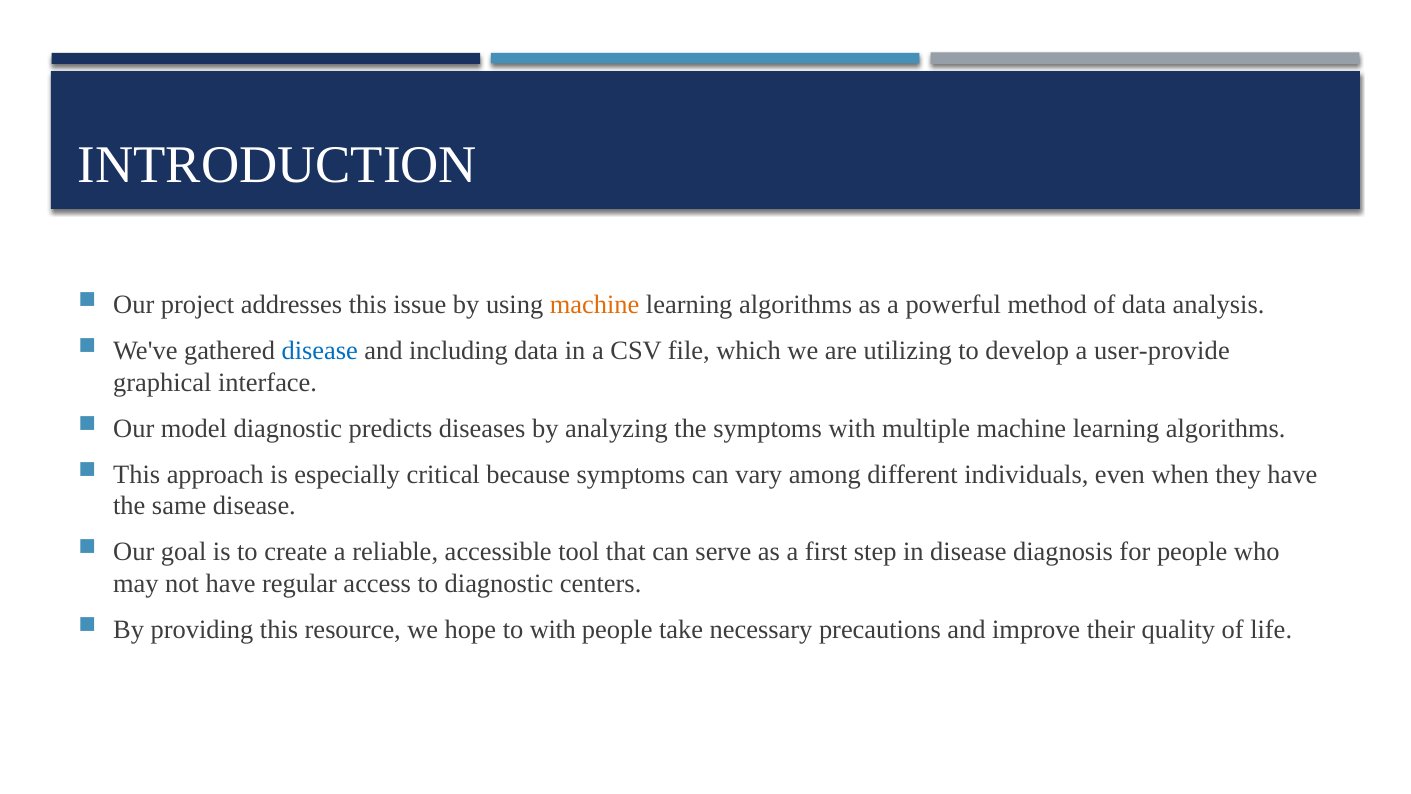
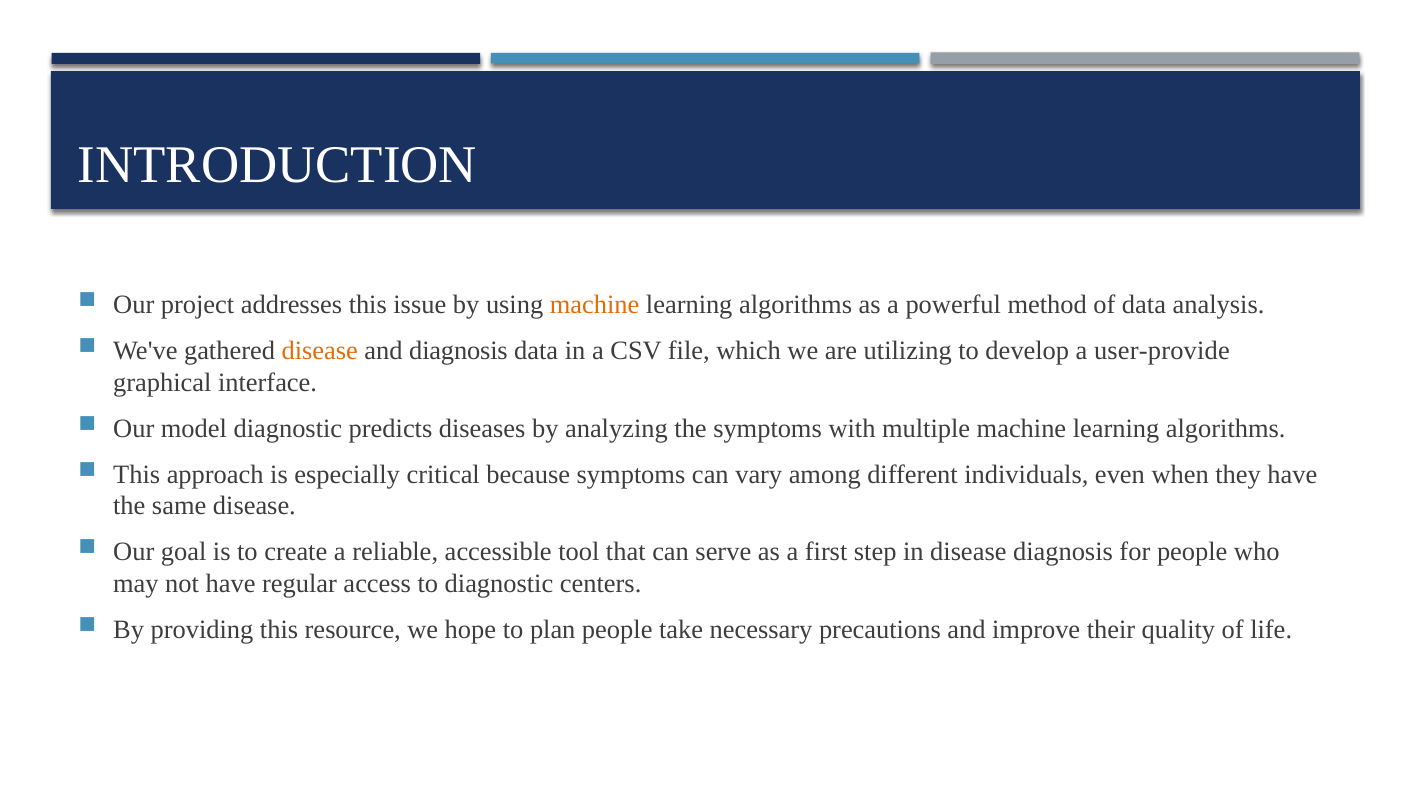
disease colour: blue -> orange (320, 351)
and including: including -> diagnosis (458, 351)
to with: with -> plan (553, 629)
